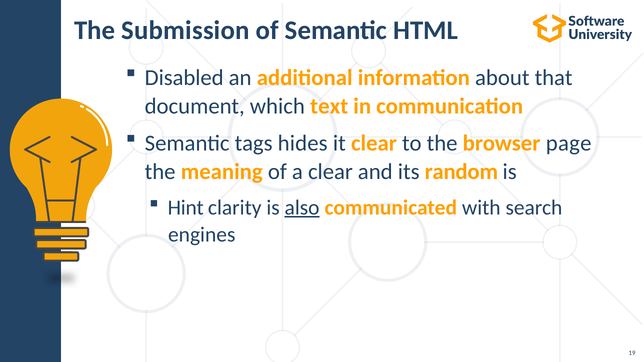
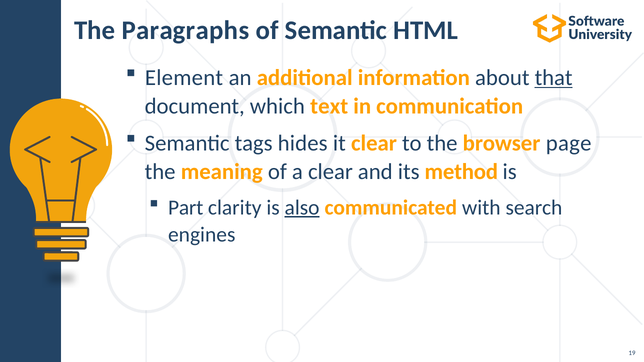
Submission: Submission -> Paragraphs (185, 30)
Disabled: Disabled -> Element (184, 78)
that underline: none -> present (554, 78)
random: random -> method (461, 172)
Hint: Hint -> Part (186, 208)
